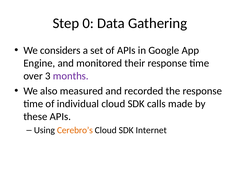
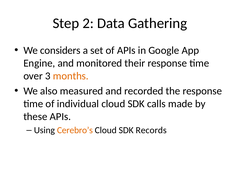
0: 0 -> 2 (88, 23)
months colour: purple -> orange (71, 76)
Internet: Internet -> Records (151, 130)
